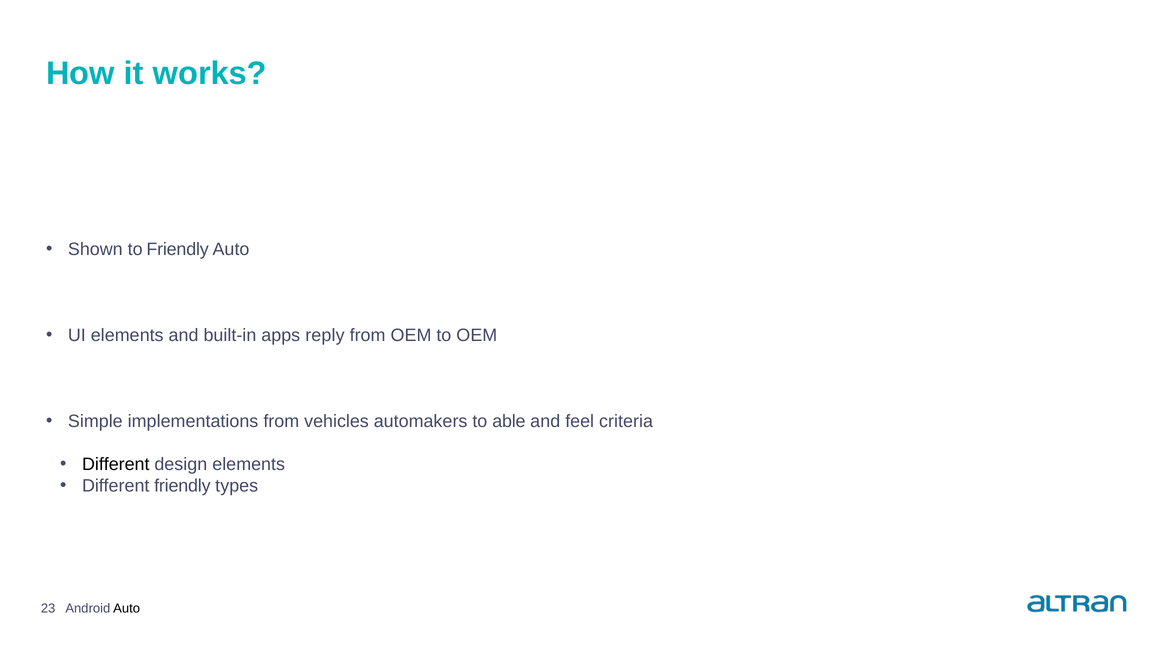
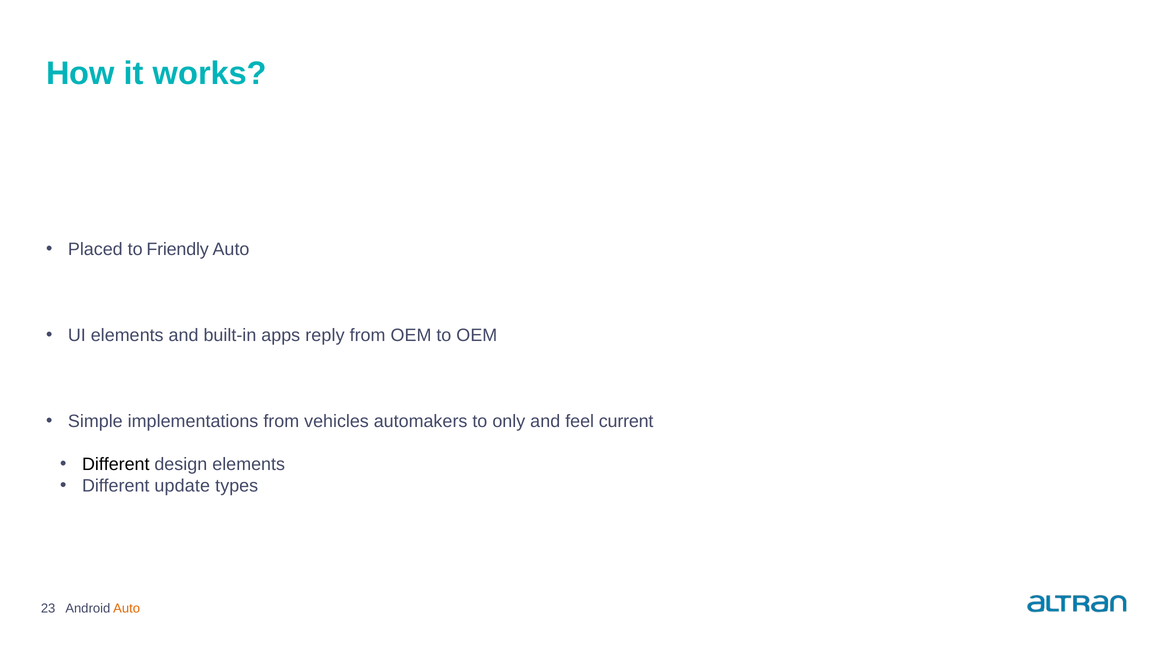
Shown: Shown -> Placed (95, 249)
able: able -> only (509, 421)
criteria: criteria -> current (626, 421)
Different friendly: friendly -> update (182, 486)
Auto colour: black -> orange (127, 609)
